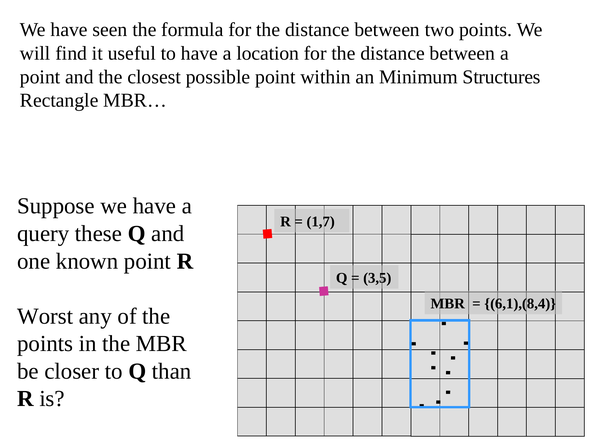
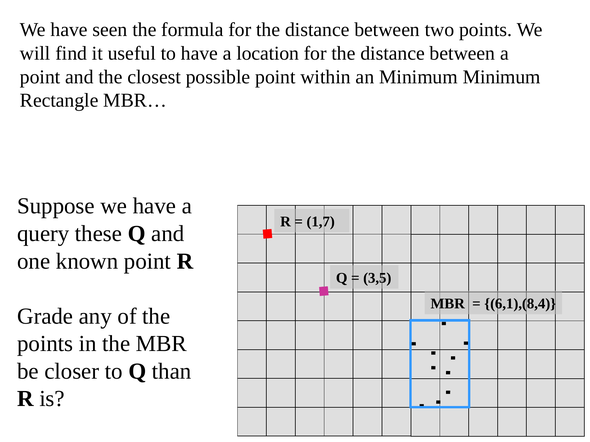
Minimum Structures: Structures -> Minimum (502, 77)
Worst: Worst -> Grade (45, 317)
